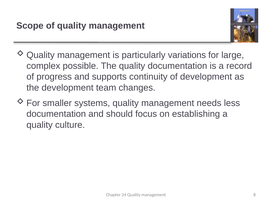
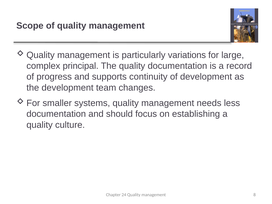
possible: possible -> principal (81, 66)
